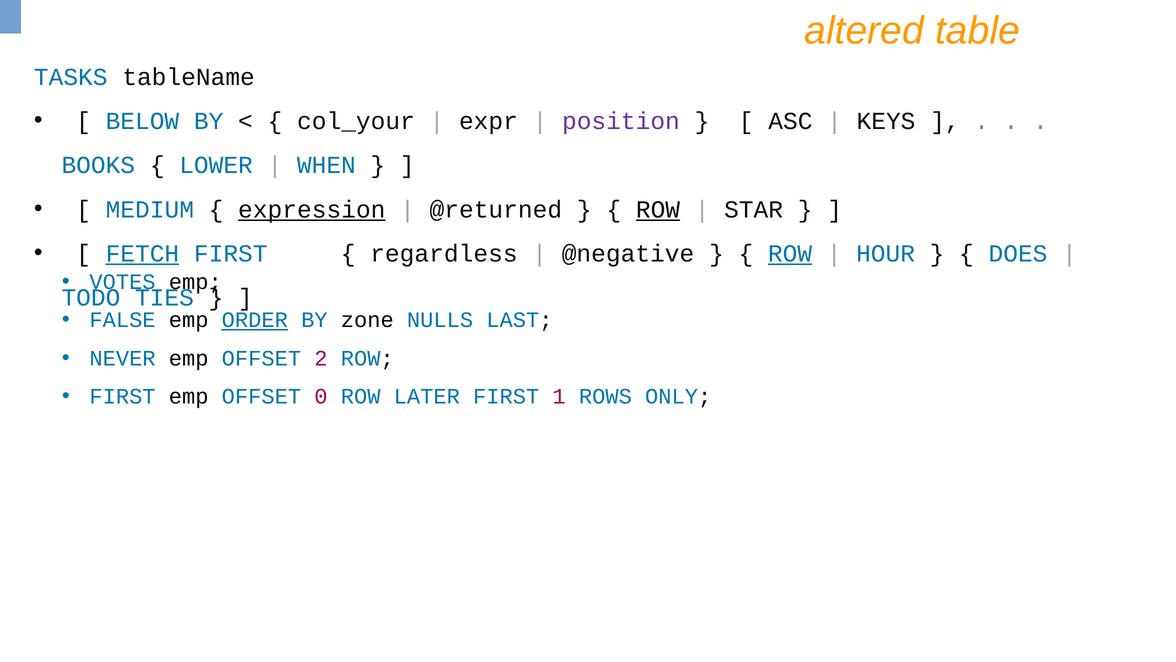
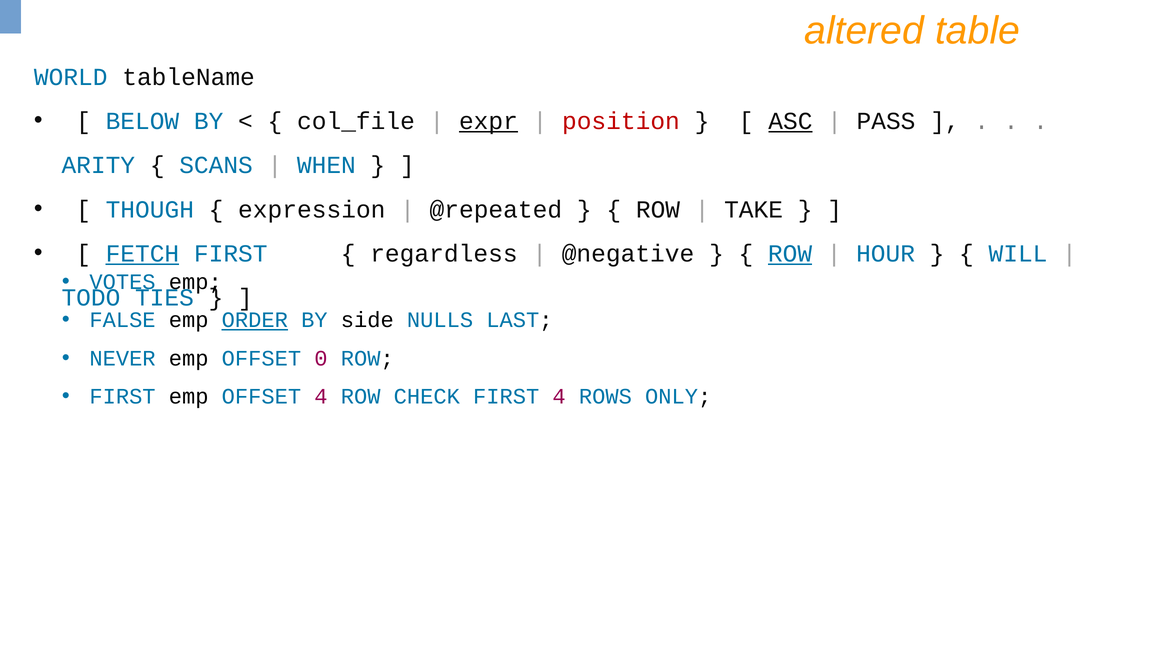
TASKS: TASKS -> WORLD (71, 77)
col_your: col_your -> col_file (356, 121)
expr underline: none -> present (488, 121)
position colour: purple -> red (621, 121)
ASC underline: none -> present (790, 121)
KEYS: KEYS -> PASS (886, 121)
BOOKS: BOOKS -> ARITY (98, 165)
LOWER: LOWER -> SCANS (216, 165)
MEDIUM: MEDIUM -> THOUGH (150, 209)
expression underline: present -> none (312, 209)
@returned: @returned -> @repeated (496, 209)
ROW underline: present -> none (658, 209)
STAR: STAR -> TAKE (754, 209)
DOES: DOES -> WILL (1018, 253)
zone: zone -> side (367, 320)
2: 2 -> 0 (321, 358)
OFFSET 0: 0 -> 4 (321, 396)
LATER: LATER -> CHECK (427, 396)
FIRST 1: 1 -> 4 (559, 396)
